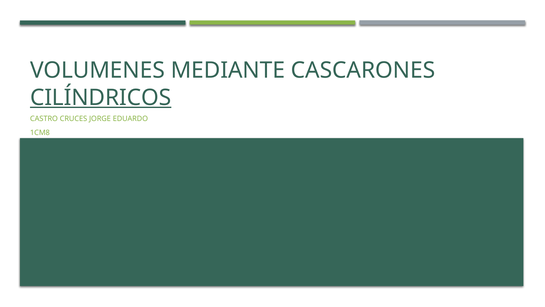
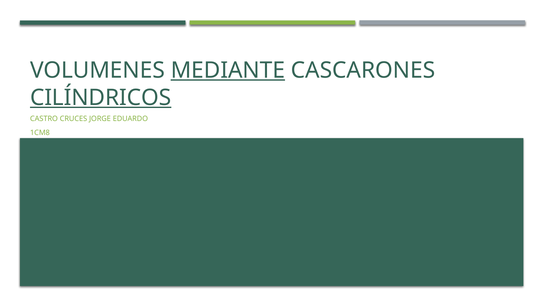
MEDIANTE underline: none -> present (228, 70)
